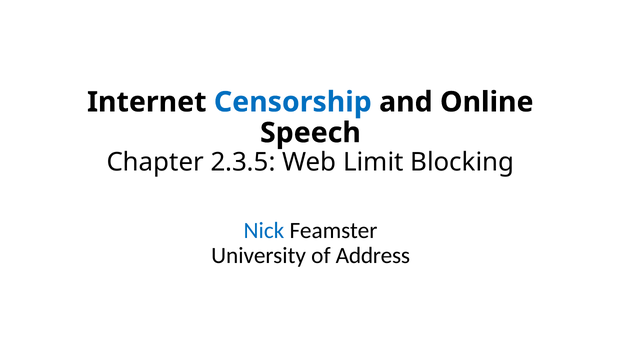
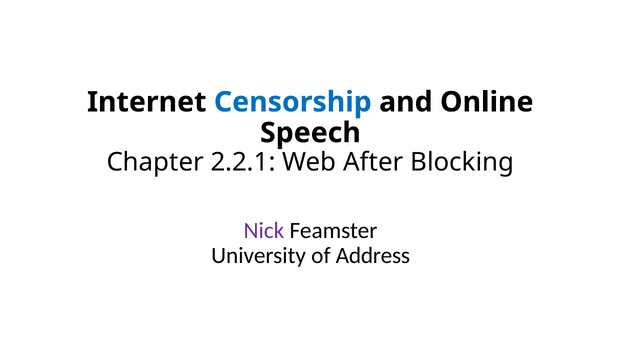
2.3.5: 2.3.5 -> 2.2.1 (243, 162)
Limit: Limit -> After (373, 162)
Nick colour: blue -> purple (264, 231)
